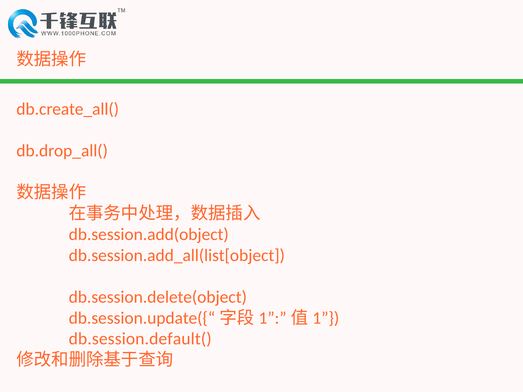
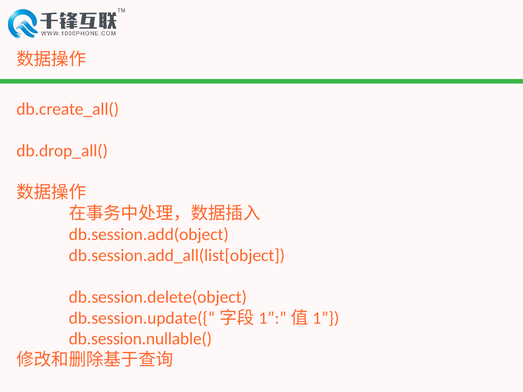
db.session.default(: db.session.default( -> db.session.nullable( (140, 339)
